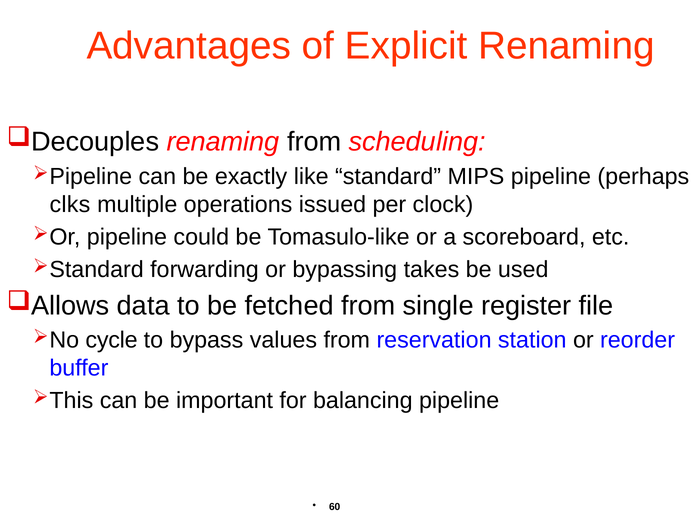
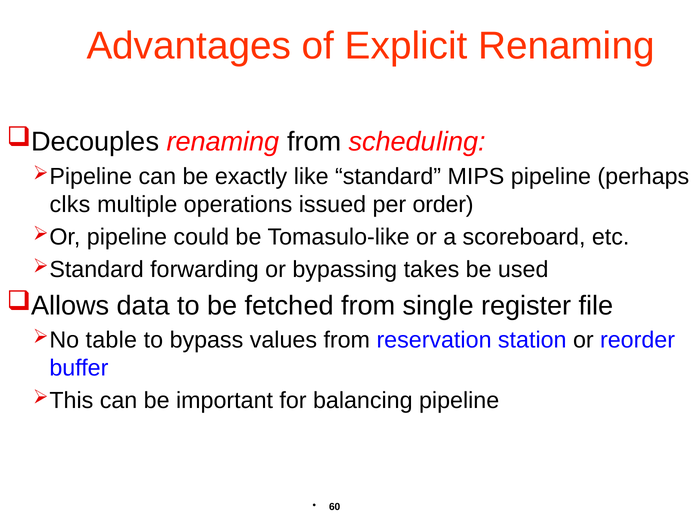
clock: clock -> order (443, 204)
cycle: cycle -> table (111, 340)
